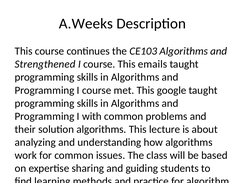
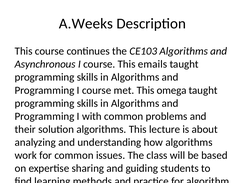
Strengthened: Strengthened -> Asynchronous (45, 64)
google: google -> omega (172, 91)
